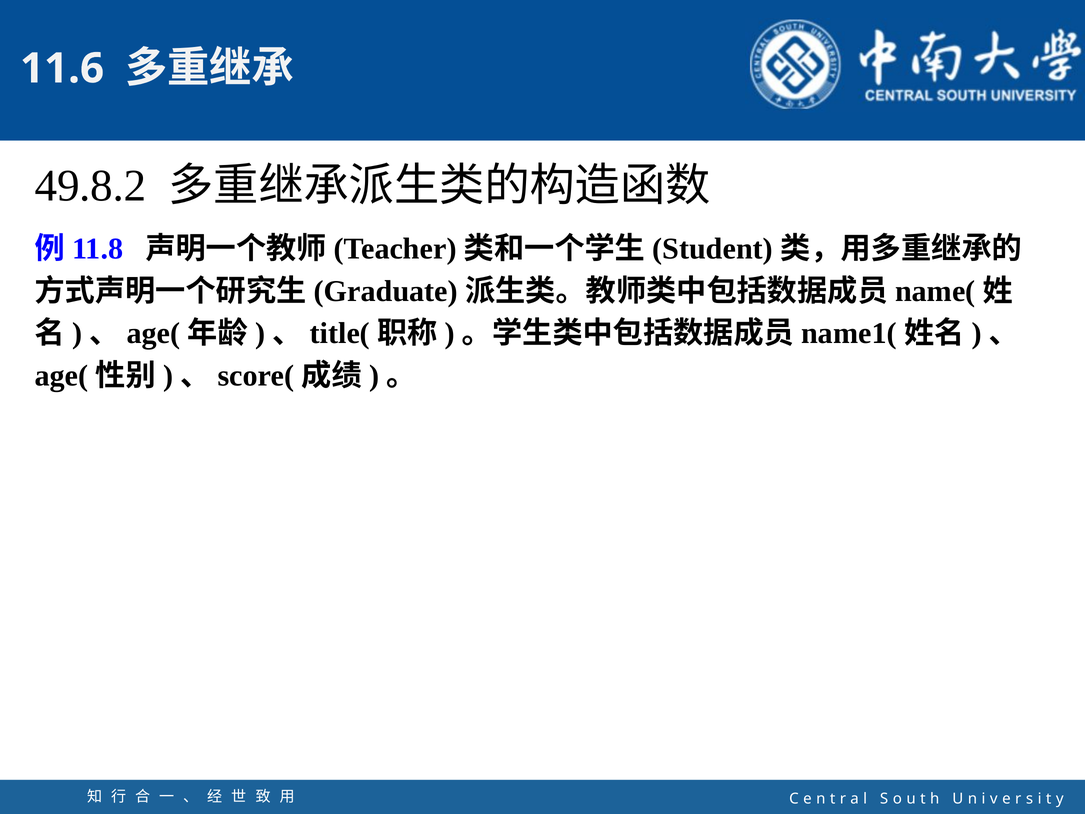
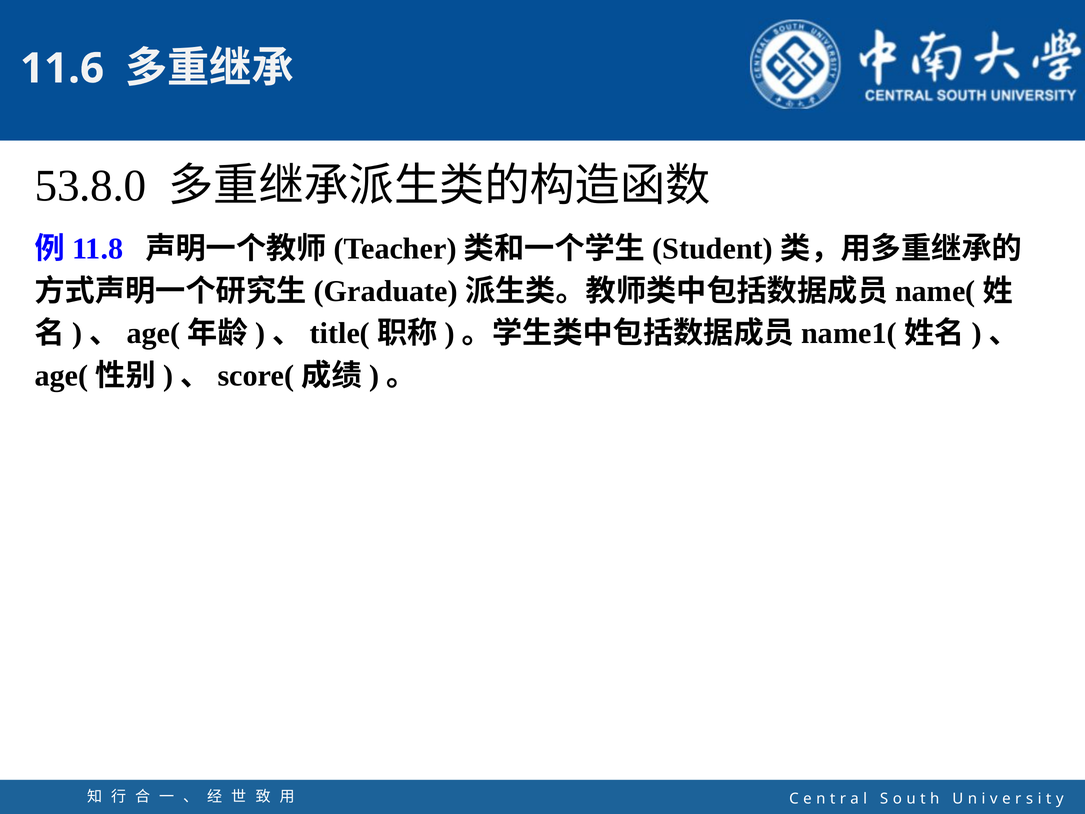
49.8.2: 49.8.2 -> 53.8.0 (90, 186)
